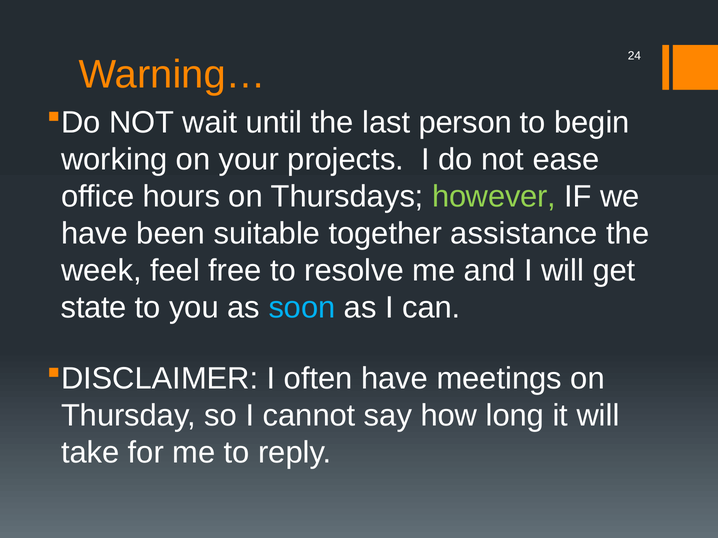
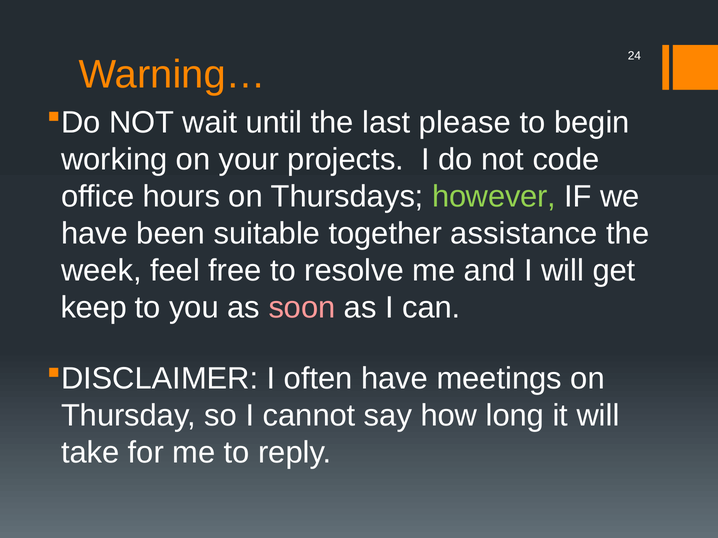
person: person -> please (465, 123)
ease: ease -> code (566, 160)
state: state -> keep (94, 308)
soon colour: light blue -> pink (302, 308)
